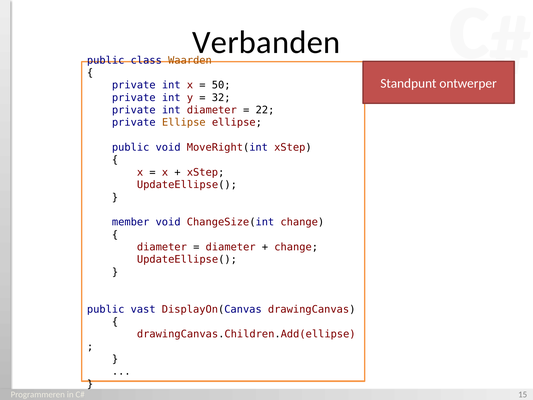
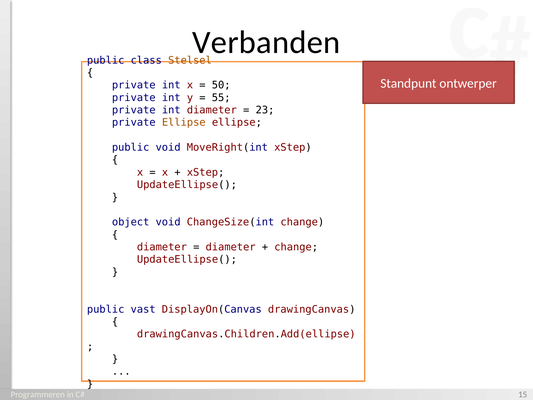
Waarden: Waarden -> Stelsel (190, 60)
32: 32 -> 55 (221, 98)
22: 22 -> 23 (265, 110)
member: member -> object (131, 222)
